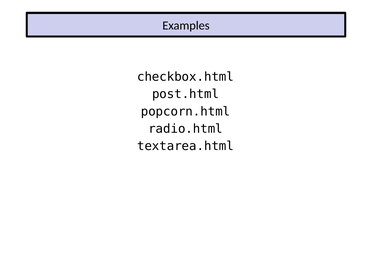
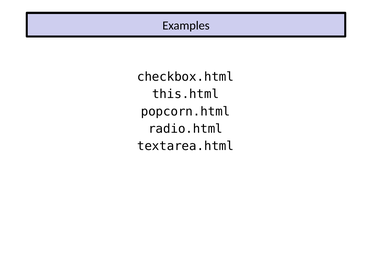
post.html: post.html -> this.html (186, 94)
